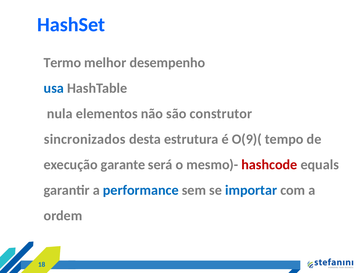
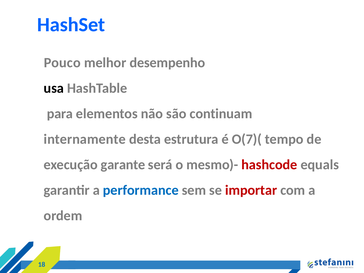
Termo: Termo -> Pouco (62, 63)
usa colour: blue -> black (54, 88)
nula: nula -> para (60, 114)
construtor: construtor -> continuam (221, 114)
sincronizados: sincronizados -> internamente (85, 139)
O(9)(: O(9)( -> O(7)( (247, 139)
importar colour: blue -> red (251, 190)
